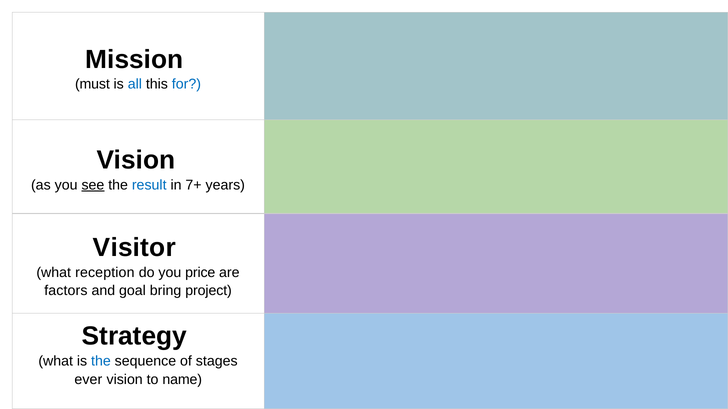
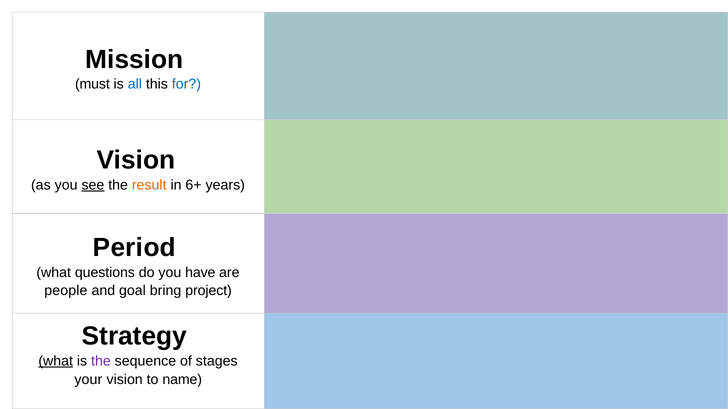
result colour: blue -> orange (149, 185)
7+: 7+ -> 6+ (193, 185)
Visitor: Visitor -> Period (134, 248)
reception: reception -> questions (105, 273)
price: price -> have (200, 273)
factors: factors -> people (66, 291)
what underline: none -> present (56, 362)
the colour: blue -> purple (101, 362)
ever: ever -> your (88, 380)
